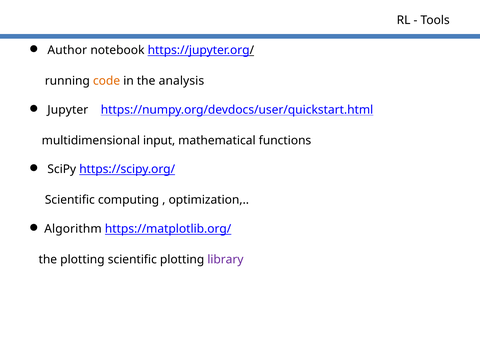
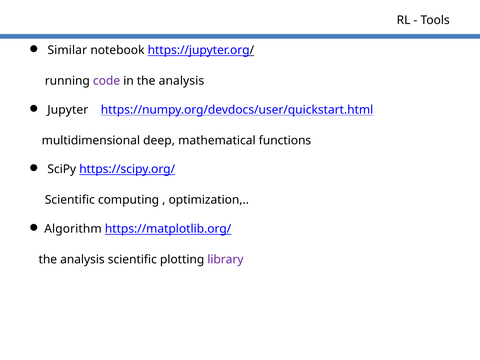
Author: Author -> Similar (67, 50)
code colour: orange -> purple (107, 81)
input: input -> deep (159, 140)
plotting: plotting -> analysis (82, 260)
